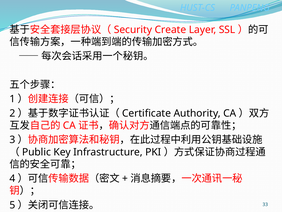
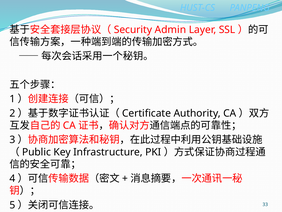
Create: Create -> Admin (170, 30)
